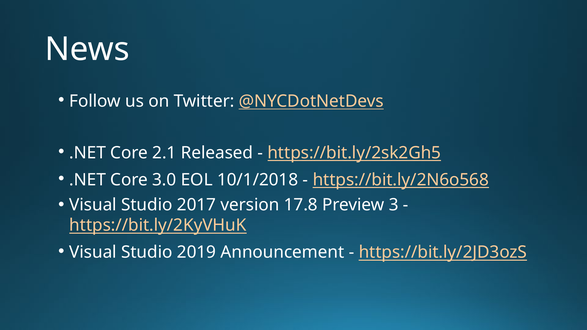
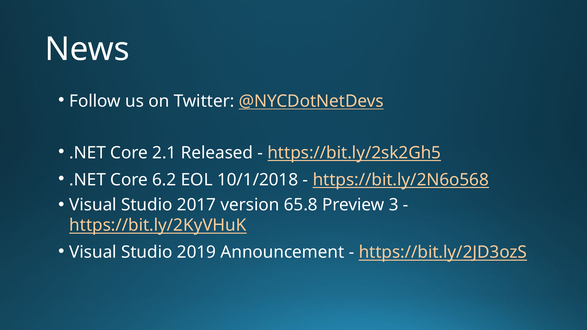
3.0: 3.0 -> 6.2 (164, 180)
17.8: 17.8 -> 65.8 (301, 205)
